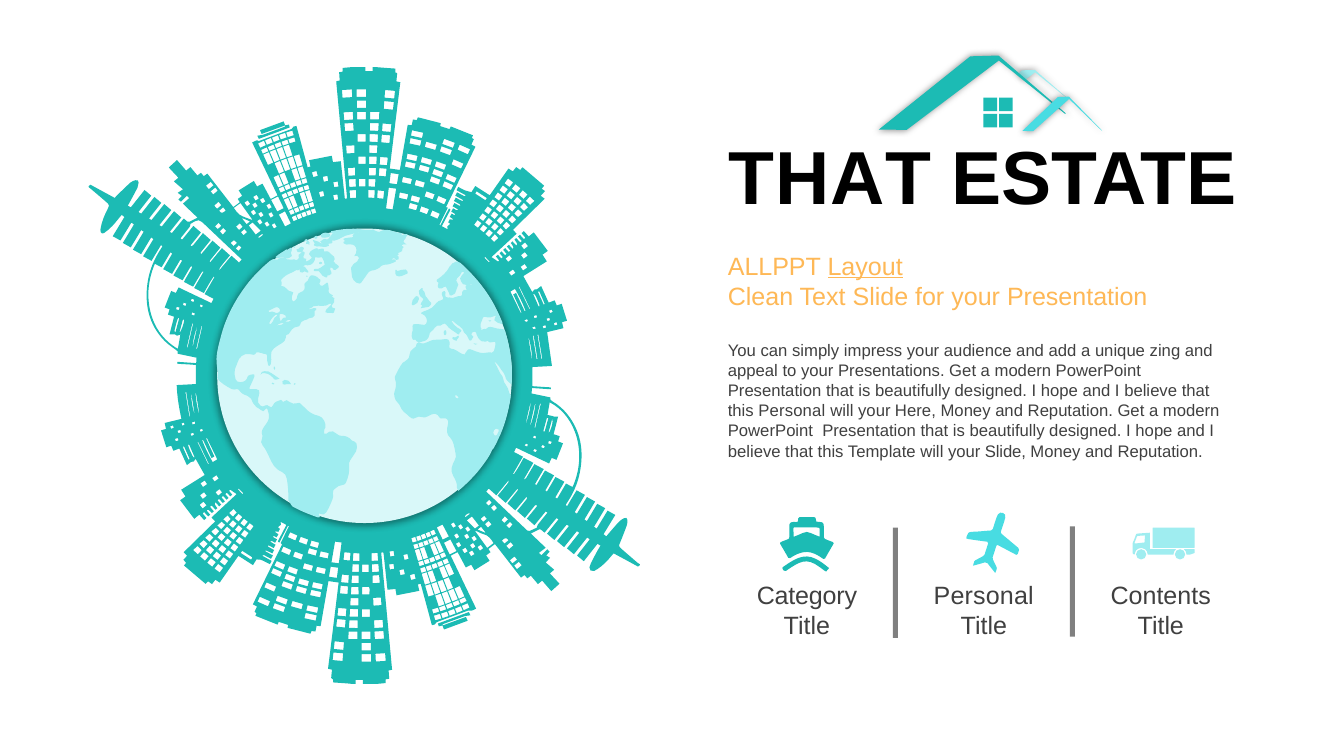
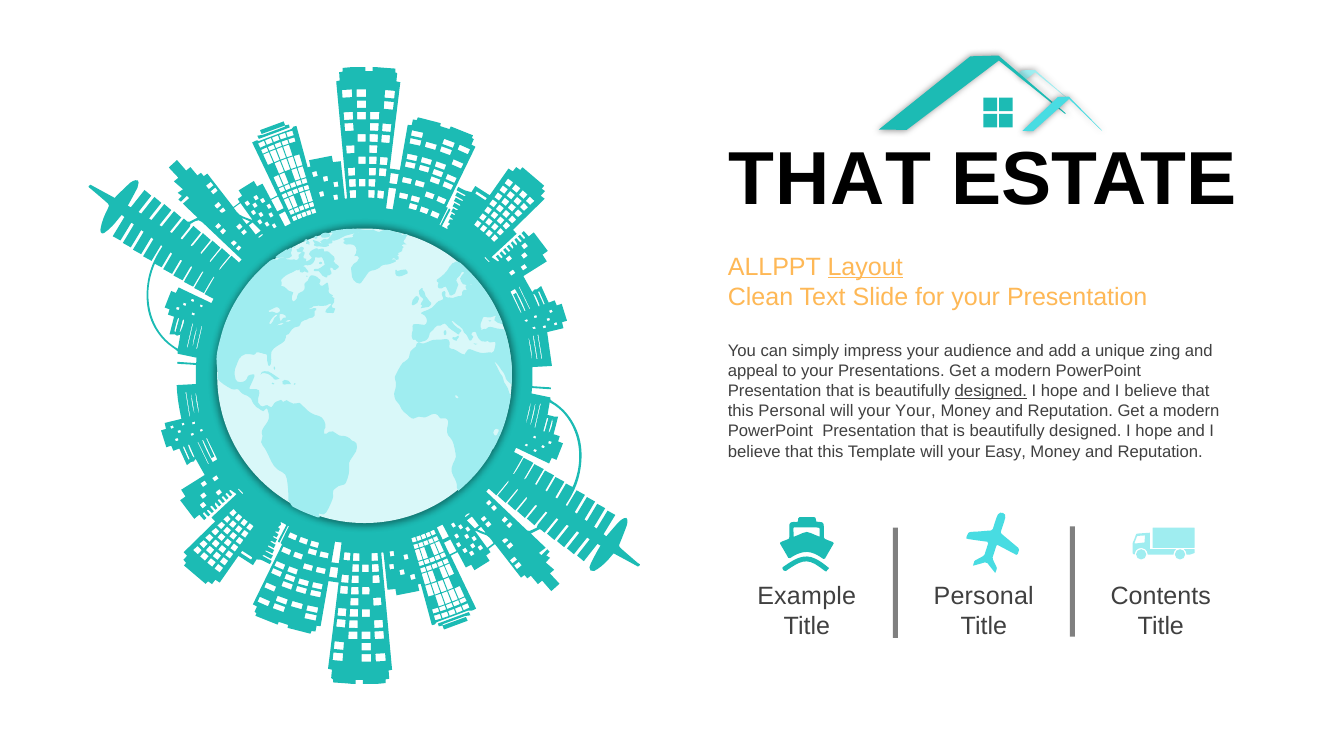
designed underline: none -> present (991, 392)
your Here: Here -> Your (915, 412)
your Slide: Slide -> Easy (1005, 452)
Category: Category -> Example (807, 597)
